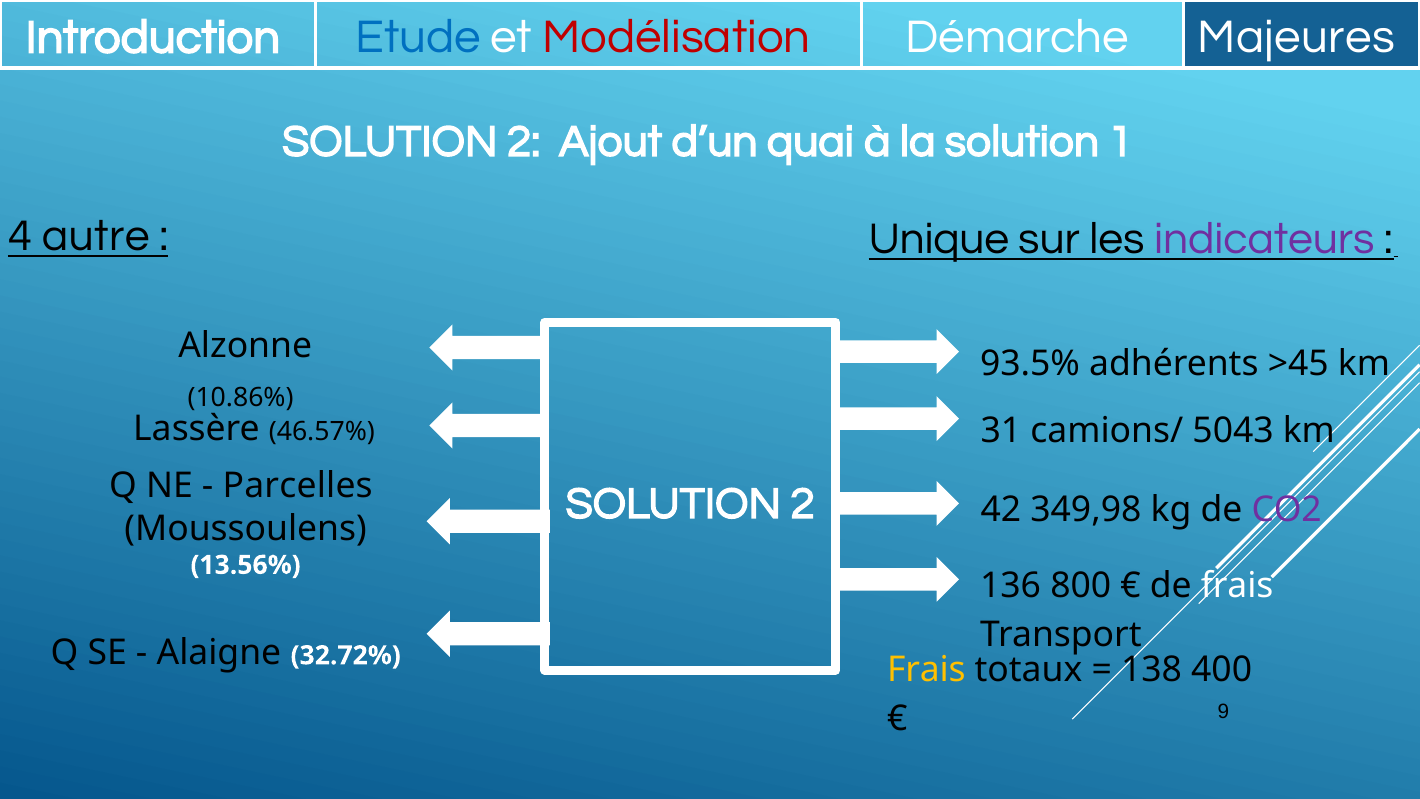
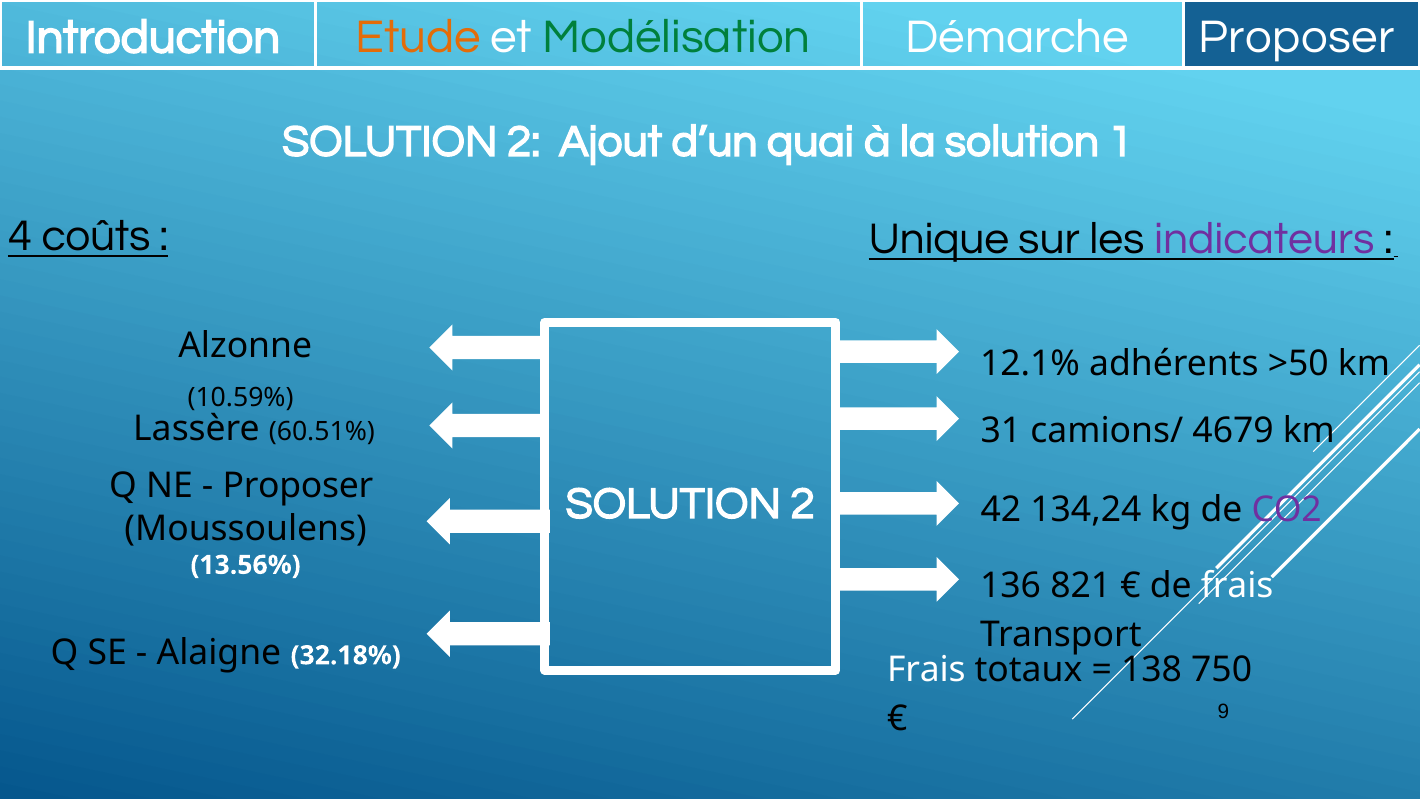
Etude colour: blue -> orange (418, 37)
Modélisation colour: red -> green (677, 37)
Démarche Majeures: Majeures -> Proposer (1296, 37)
autre: autre -> coûts (96, 235)
93.5%: 93.5% -> 12.1% (1030, 364)
>45: >45 -> >50 (1298, 364)
10.86%: 10.86% -> 10.59% (241, 397)
46.57%: 46.57% -> 60.51% (322, 432)
5043: 5043 -> 4679 (1233, 431)
Parcelles: Parcelles -> Proposer (298, 486)
349,98: 349,98 -> 134,24 (1086, 510)
800: 800 -> 821 (1081, 586)
32.72%: 32.72% -> 32.18% (346, 655)
Frais colour: yellow -> white (926, 669)
400: 400 -> 750 (1222, 669)
